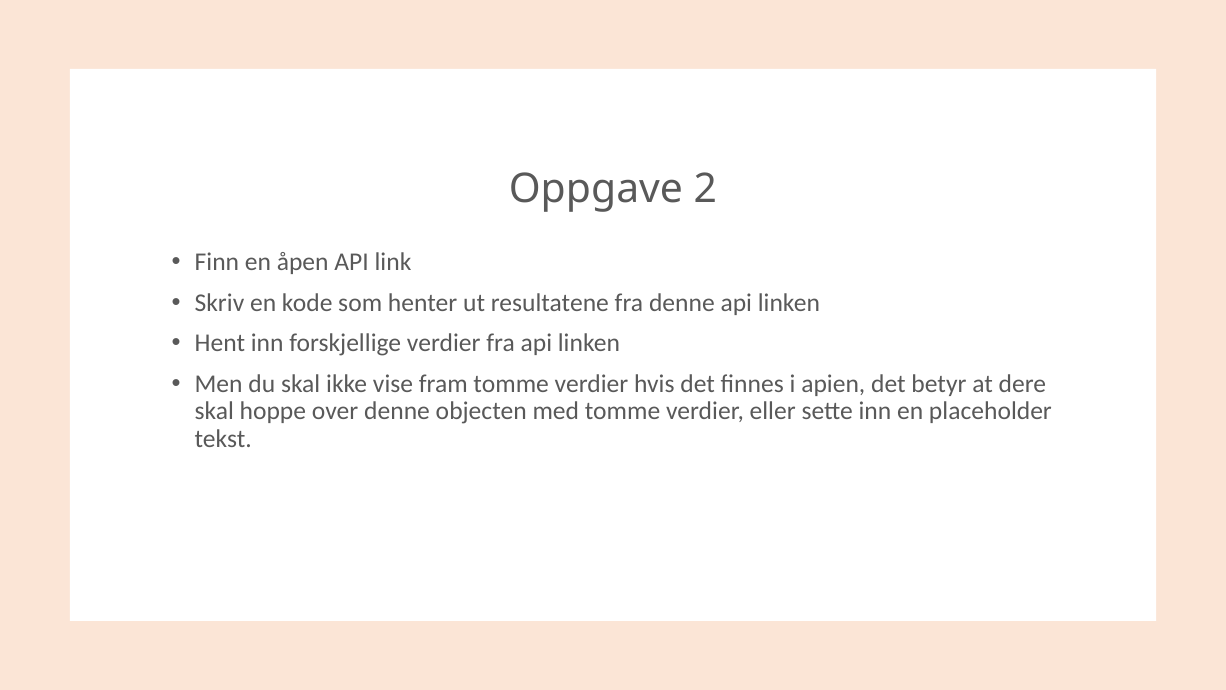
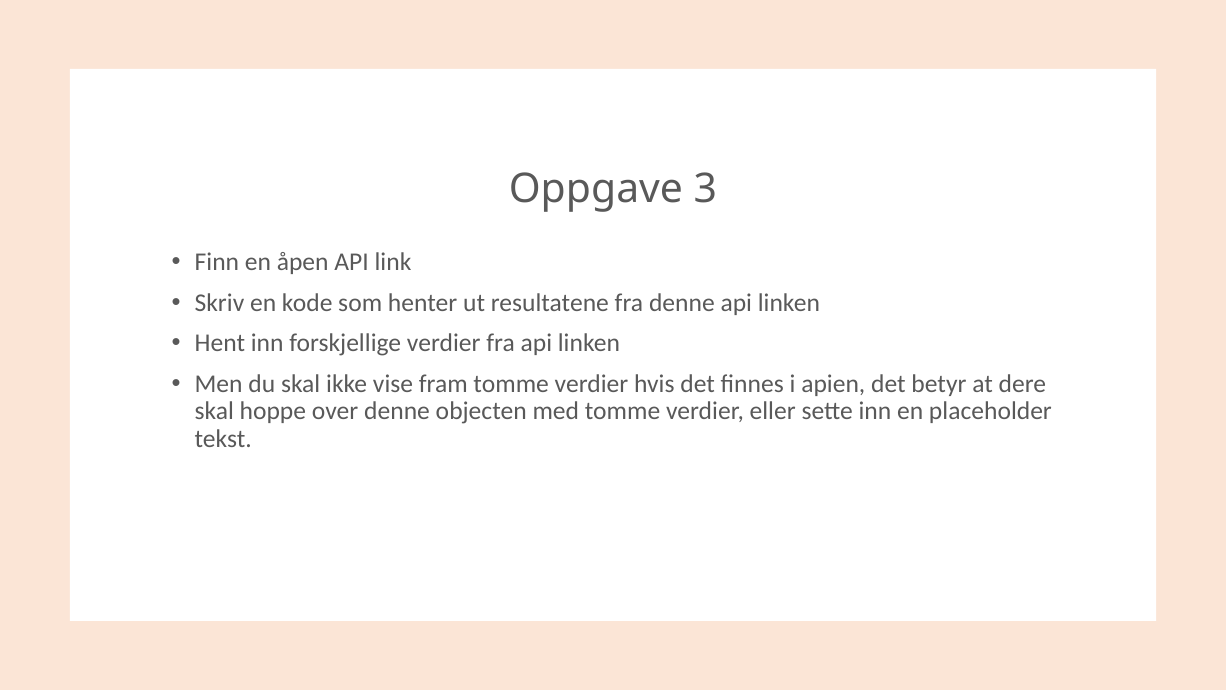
2: 2 -> 3 (705, 189)
